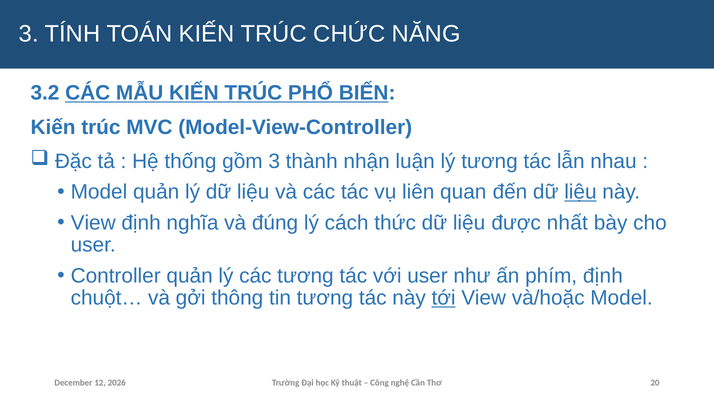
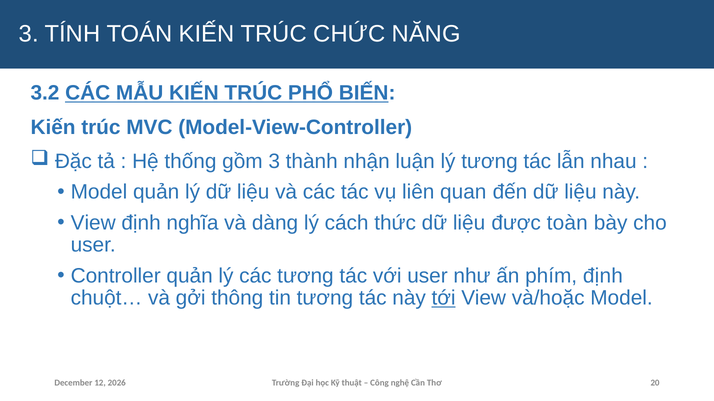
liệu underline: present -> none (580, 192)
đúng: đúng -> dàng (275, 223)
nhất: nhất -> toàn (567, 223)
